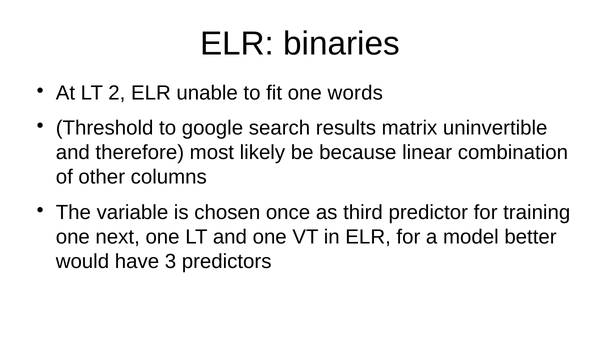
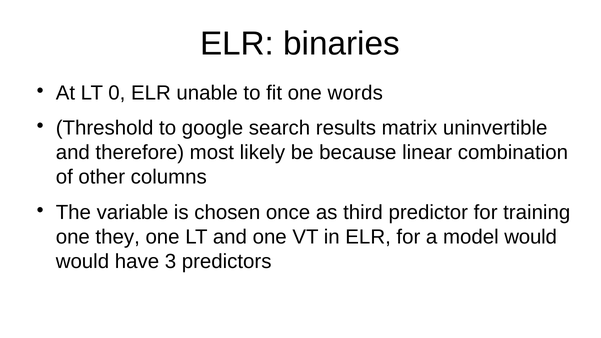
2: 2 -> 0 (117, 93)
next: next -> they (118, 237)
model better: better -> would (531, 237)
